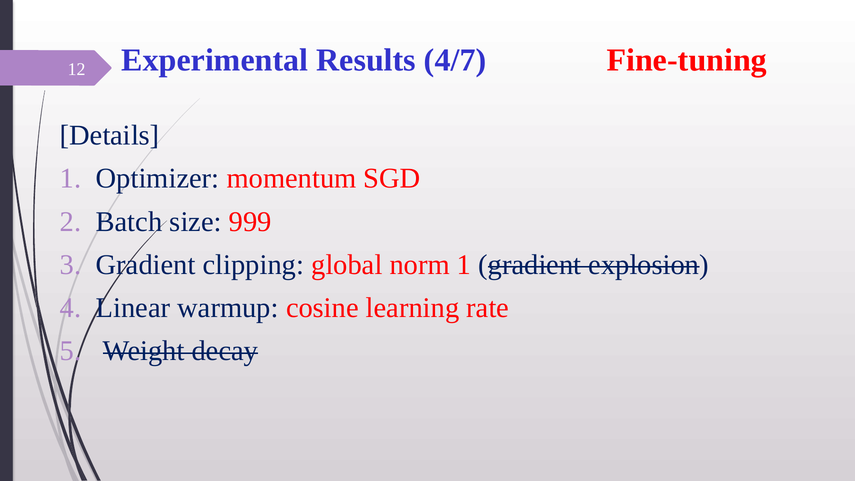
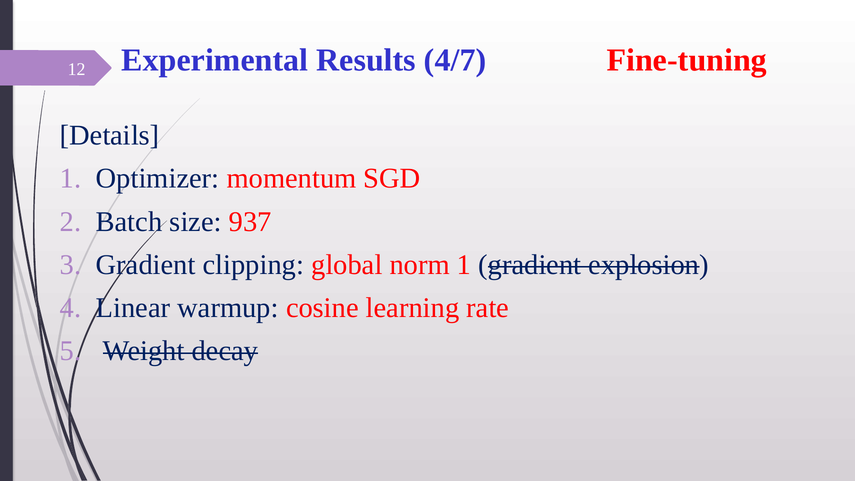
999: 999 -> 937 (250, 222)
